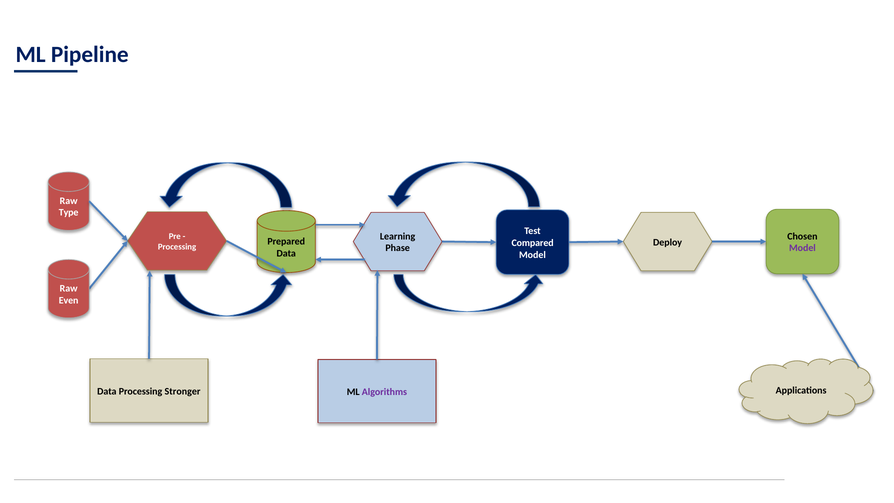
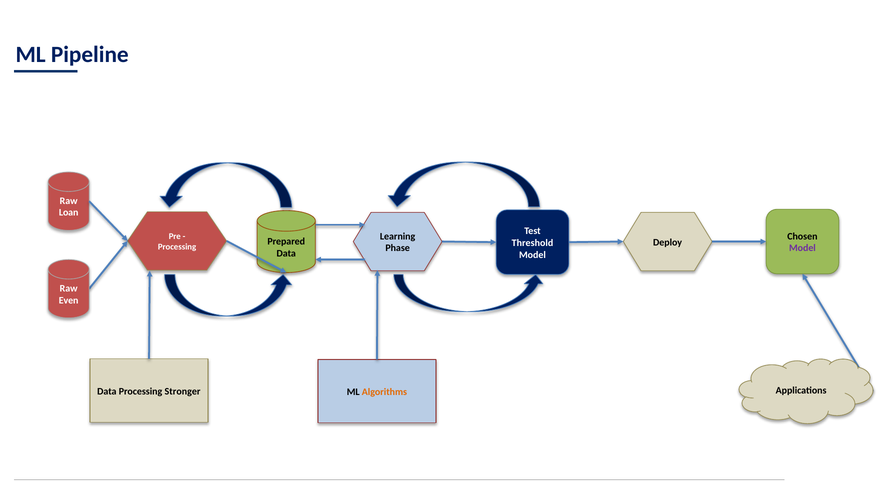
Type: Type -> Loan (69, 213)
Compared: Compared -> Threshold (532, 243)
Algorithms colour: purple -> orange (384, 392)
